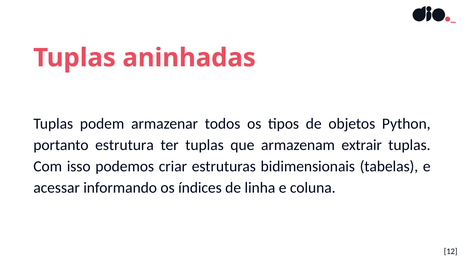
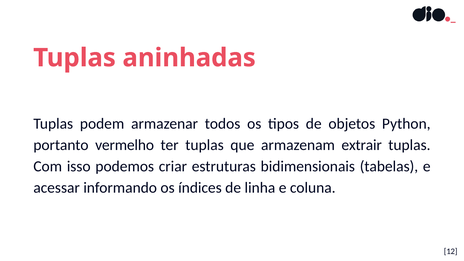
estrutura: estrutura -> vermelho (125, 145)
